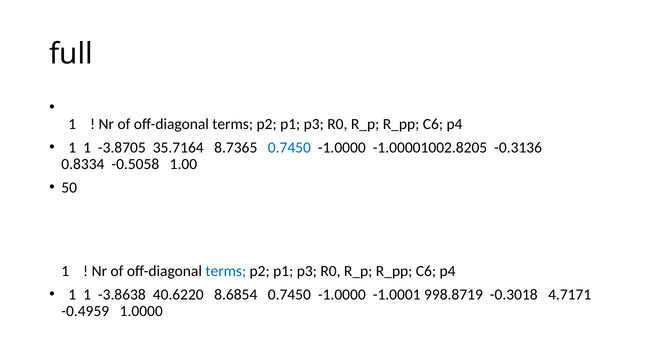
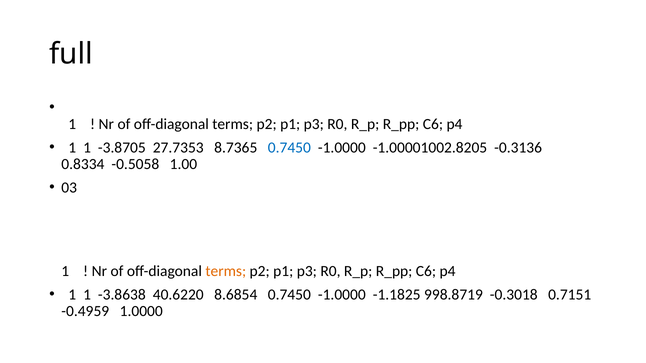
35.7164: 35.7164 -> 27.7353 (178, 148)
50: 50 -> 03 (69, 188)
terms colour: blue -> orange (226, 271)
-1.0001: -1.0001 -> -1.1825 (397, 295)
4.7171: 4.7171 -> 0.7151 (570, 295)
